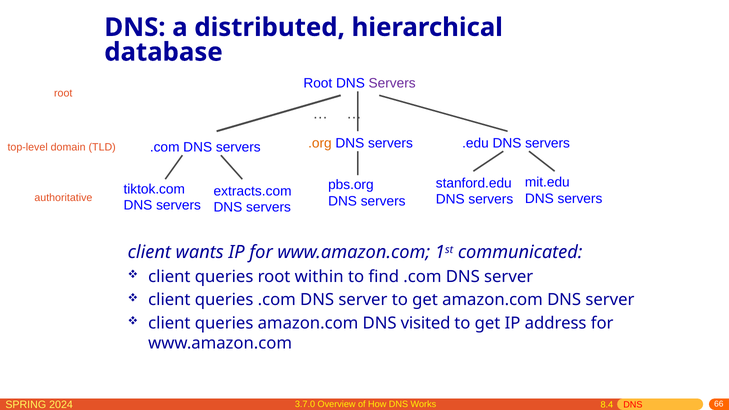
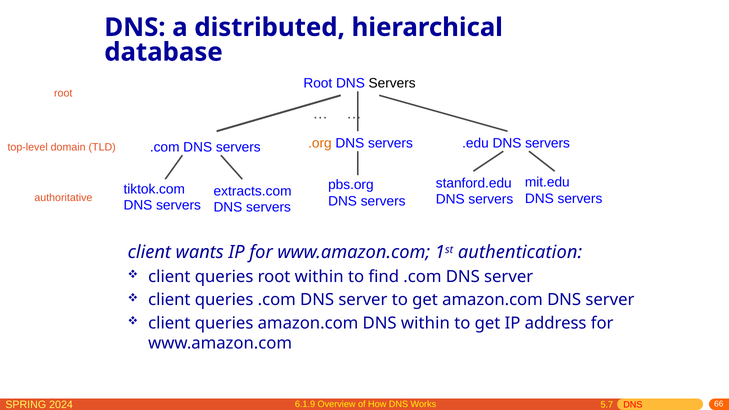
Servers colour: purple -> black (392, 83)
communicated: communicated -> authentication (520, 252)
DNS visited: visited -> within (425, 323)
3.7.0: 3.7.0 -> 6.1.9 (305, 404)
8.4: 8.4 -> 5.7 (607, 405)
